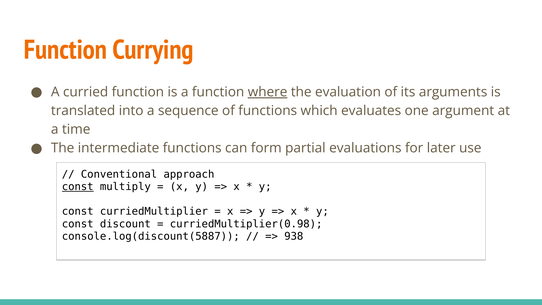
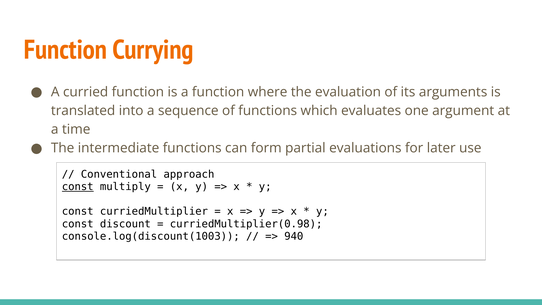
where underline: present -> none (268, 92)
console.log(discount(5887: console.log(discount(5887 -> console.log(discount(1003 (151, 236)
938: 938 -> 940 (294, 236)
